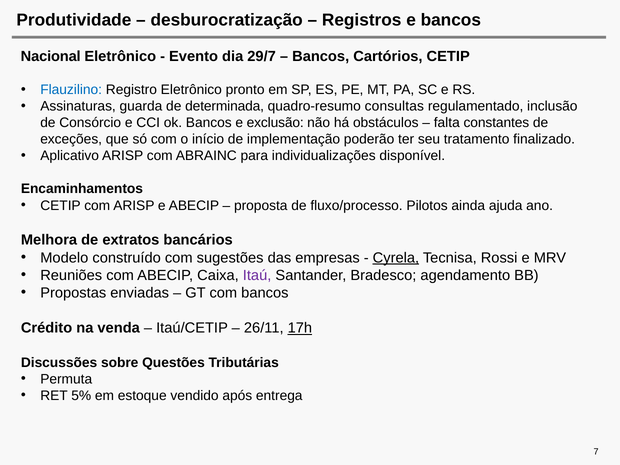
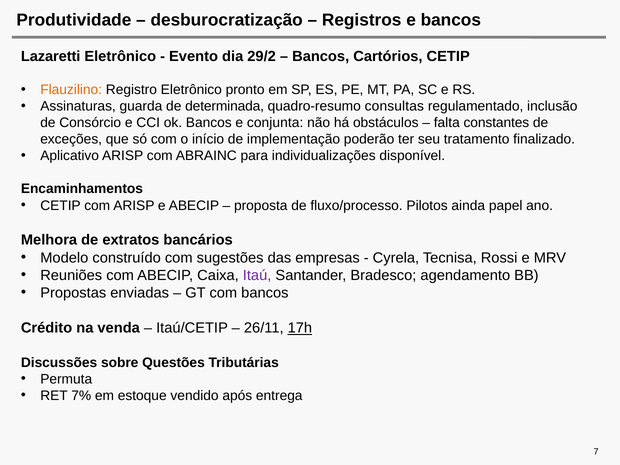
Nacional: Nacional -> Lazaretti (51, 56)
29/7: 29/7 -> 29/2 (262, 56)
Flauzilino colour: blue -> orange (71, 90)
exclusão: exclusão -> conjunta (275, 123)
ajuda: ajuda -> papel (506, 205)
Cyrela underline: present -> none (396, 258)
5%: 5% -> 7% (81, 396)
